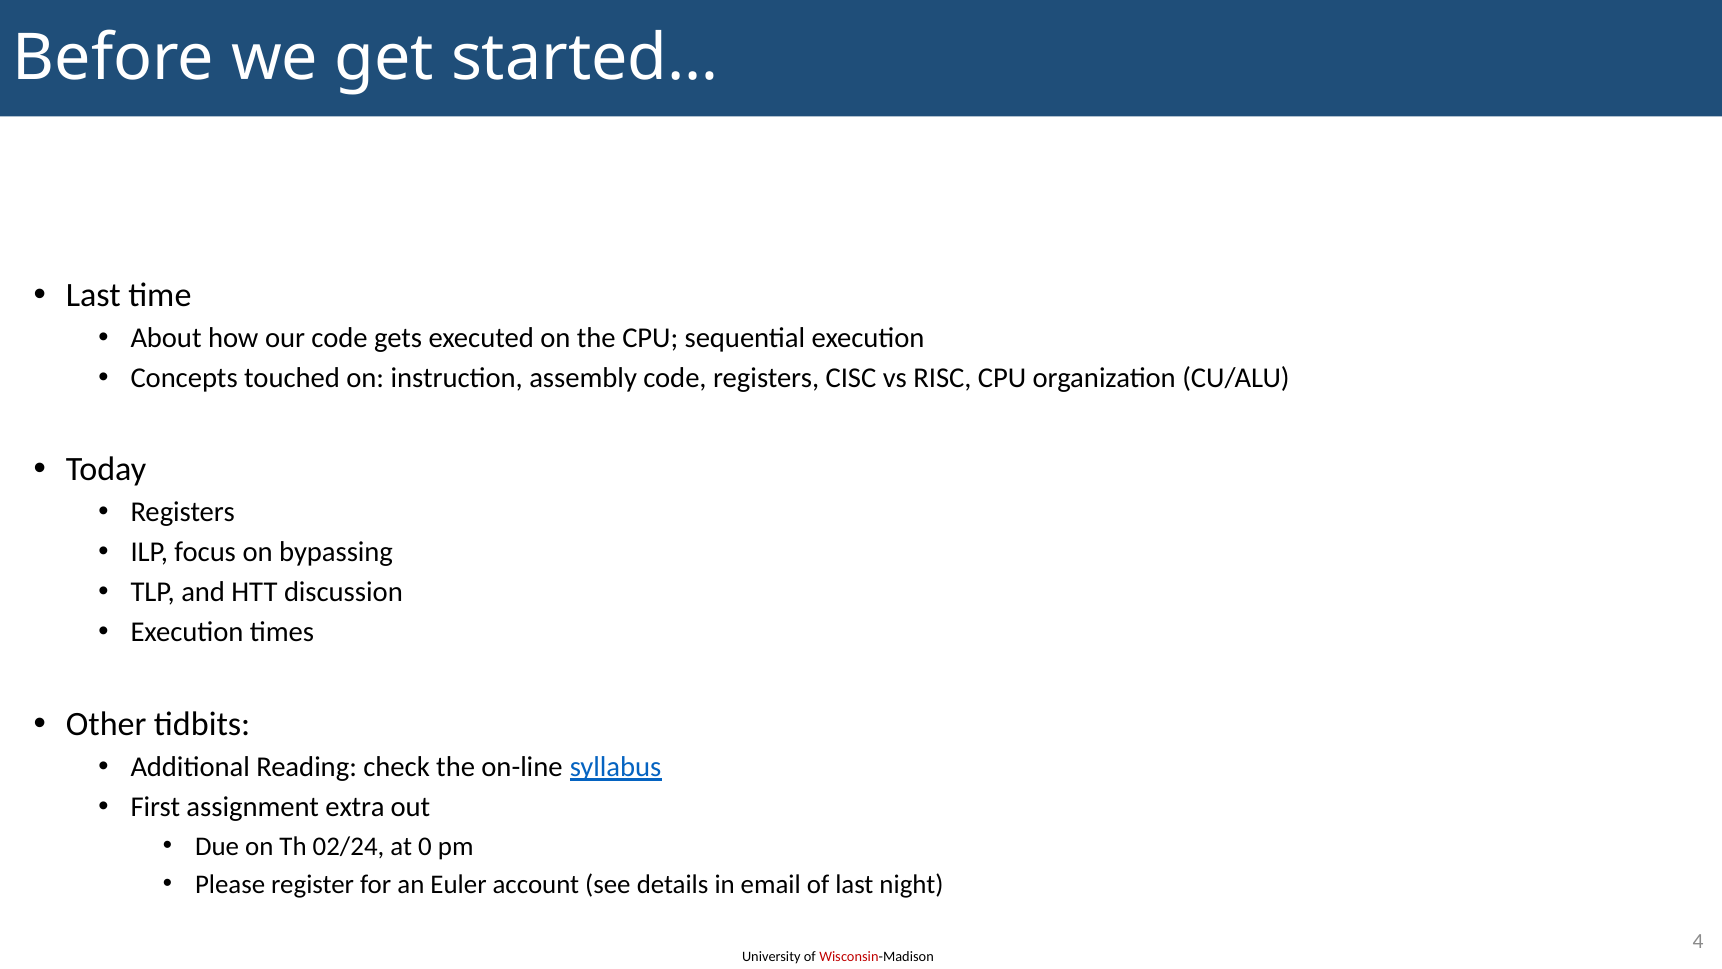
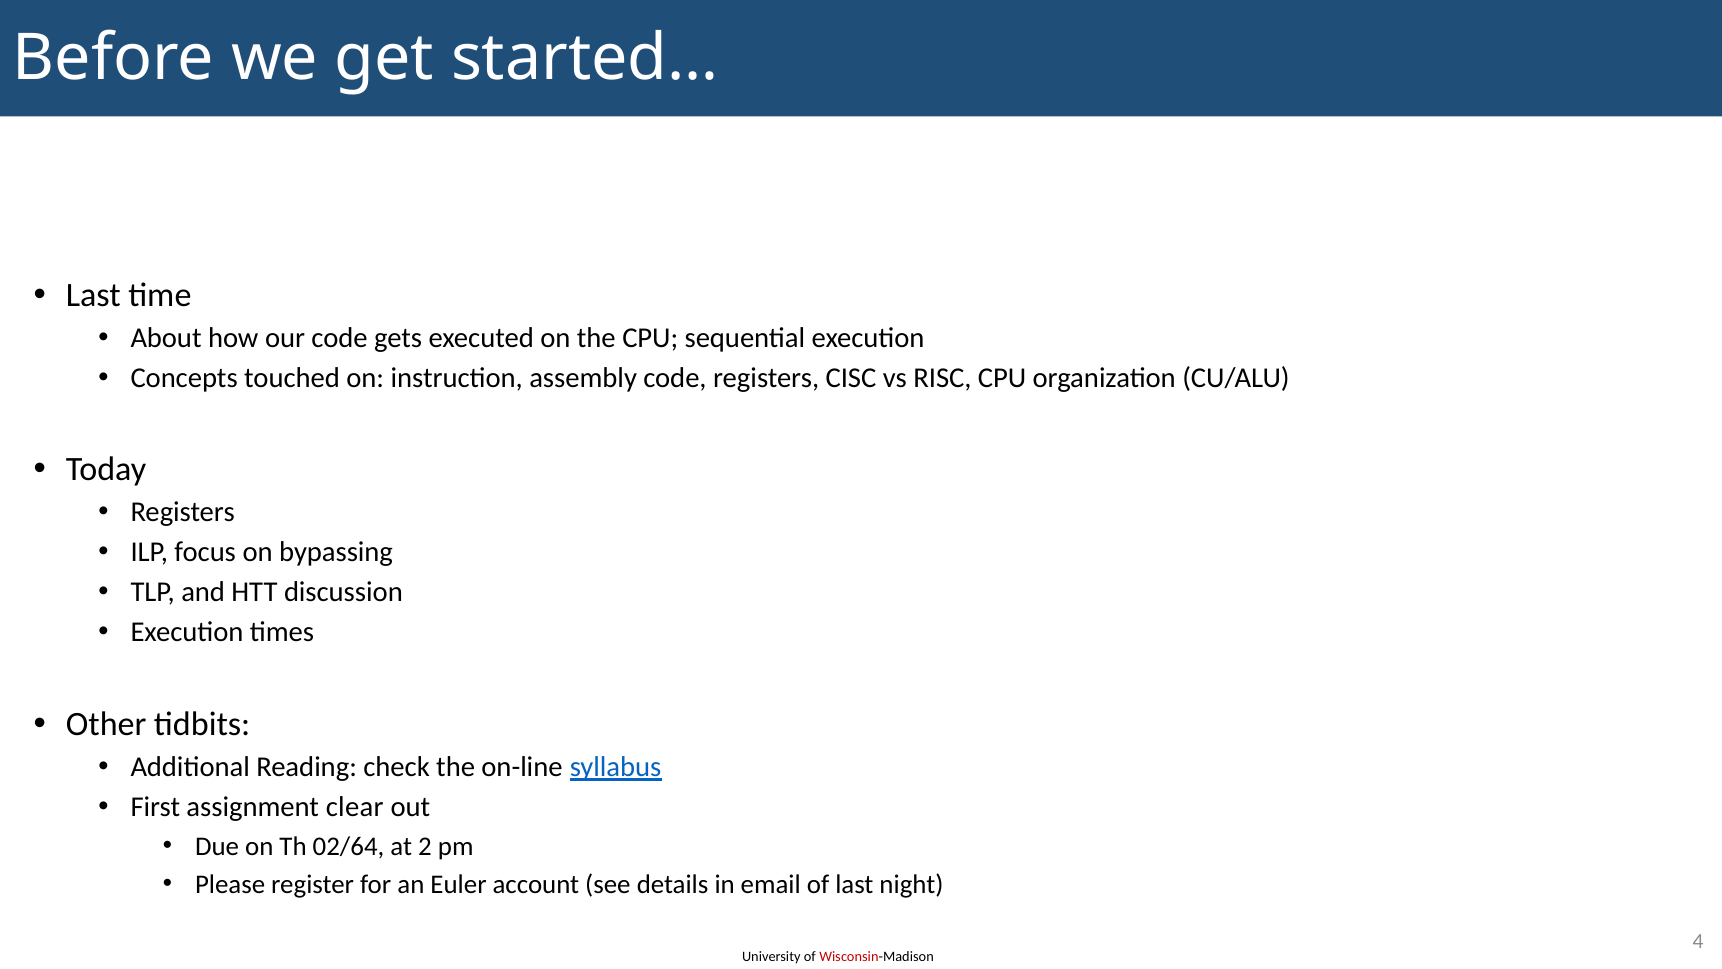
extra: extra -> clear (355, 807)
02/24: 02/24 -> 02/64 (349, 846)
0: 0 -> 2 (425, 846)
